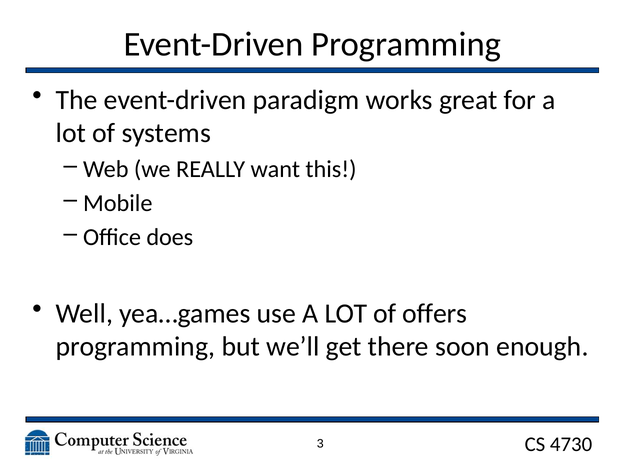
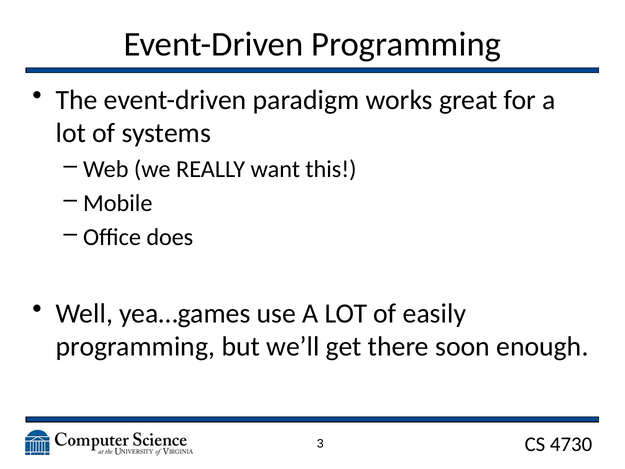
offers: offers -> easily (434, 313)
